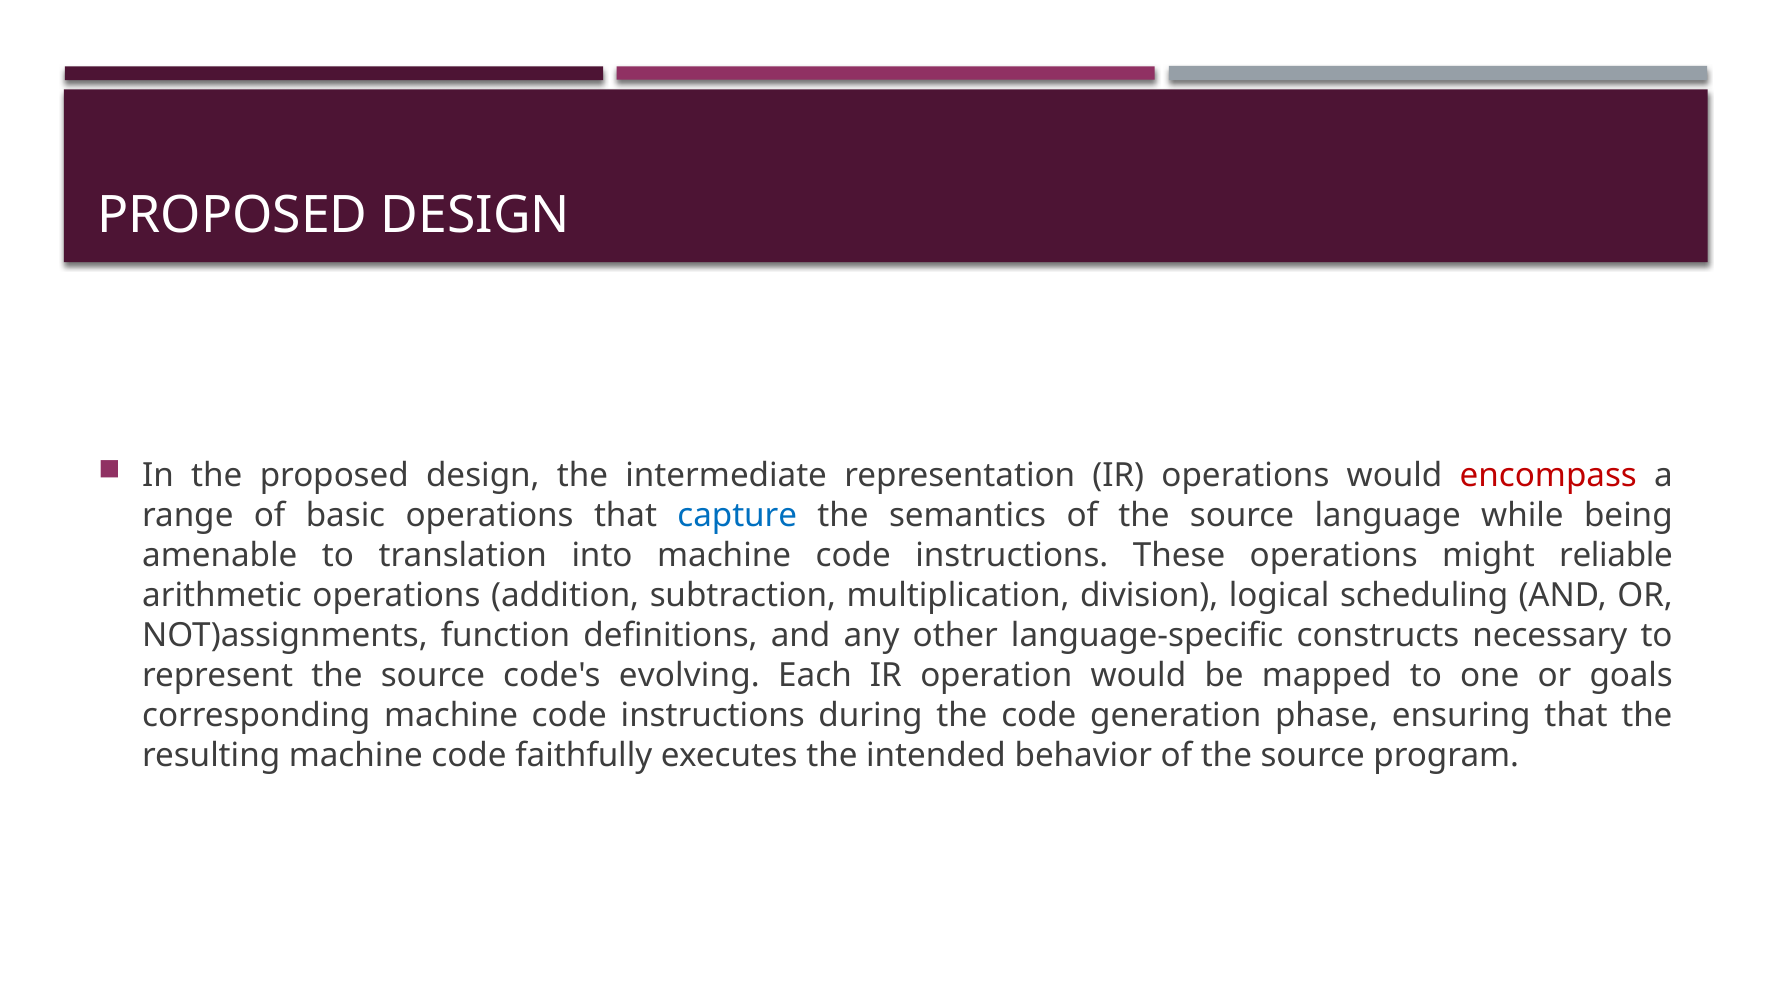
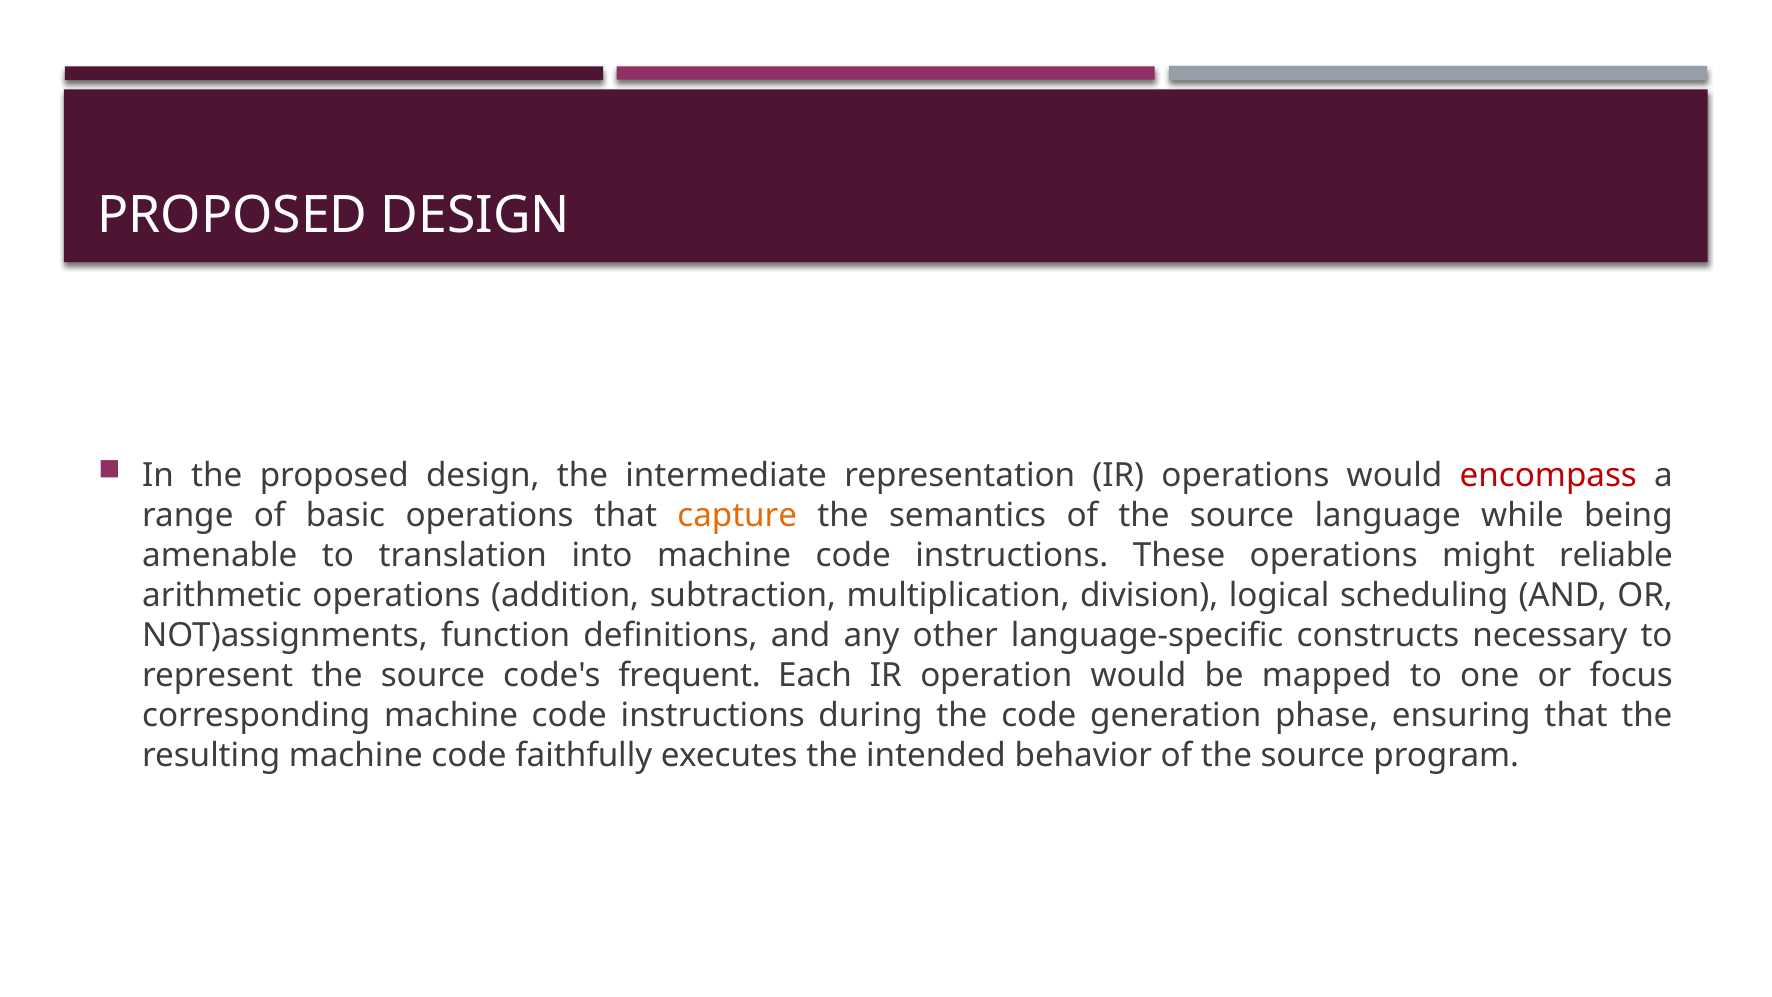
capture colour: blue -> orange (737, 516)
evolving: evolving -> frequent (690, 675)
goals: goals -> focus (1631, 675)
